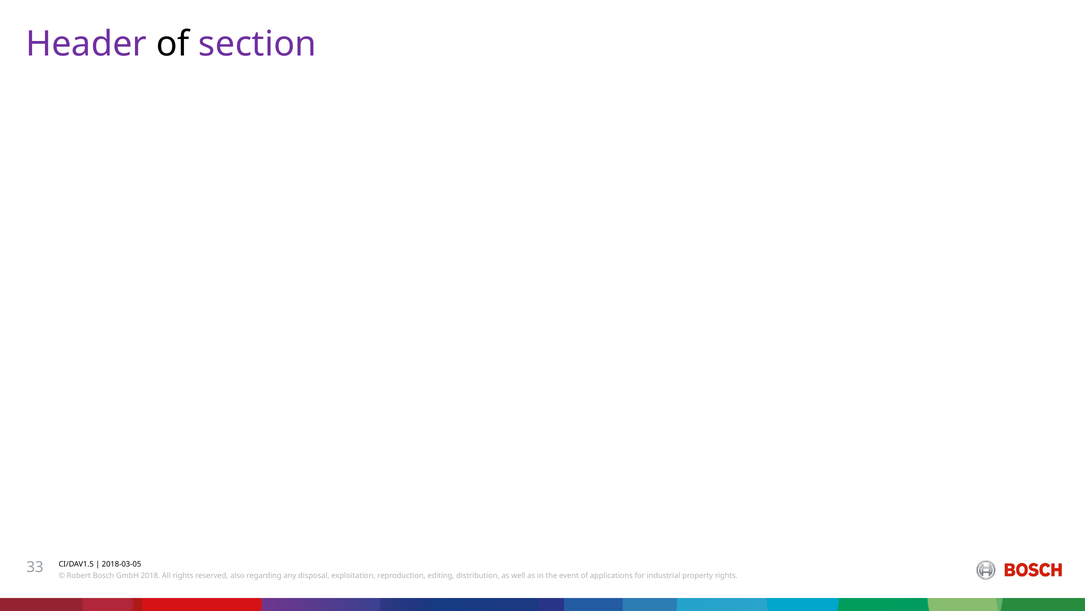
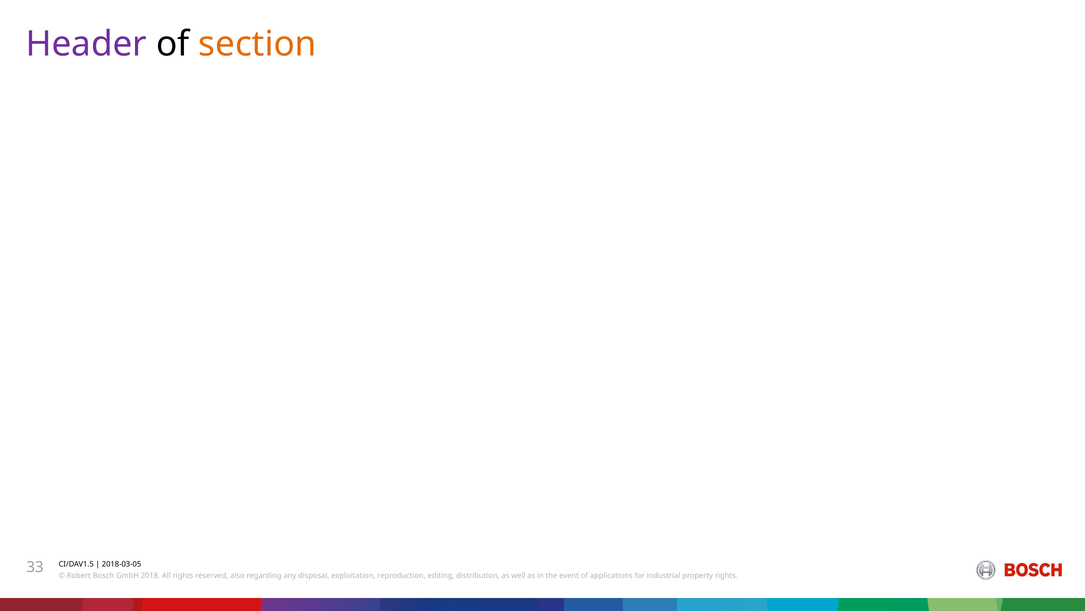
section colour: purple -> orange (258, 44)
